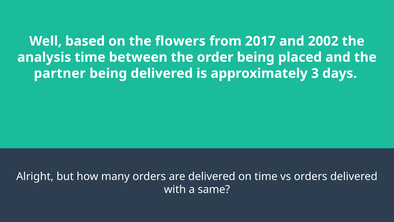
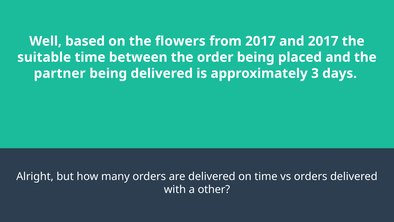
and 2002: 2002 -> 2017 (323, 41)
analysis: analysis -> suitable (44, 57)
same: same -> other (214, 189)
